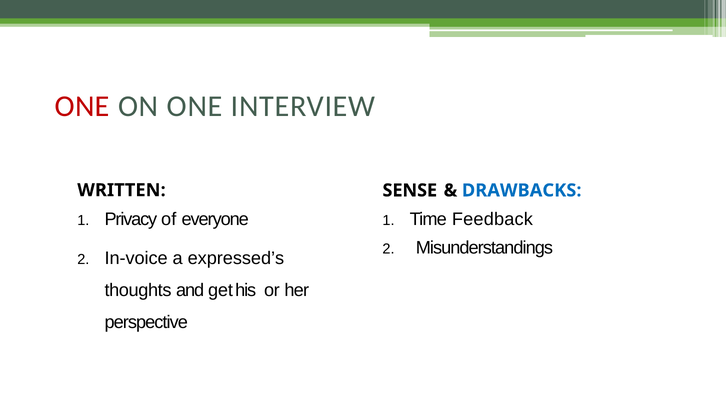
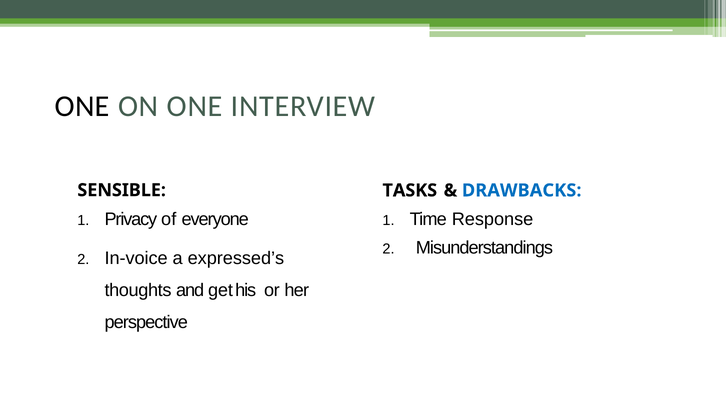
ONE colour: red -> black (82, 106)
WRITTEN: WRITTEN -> SENSIBLE (122, 190)
SENSE: SENSE -> TASKS (410, 191)
Feedback: Feedback -> Response (493, 219)
